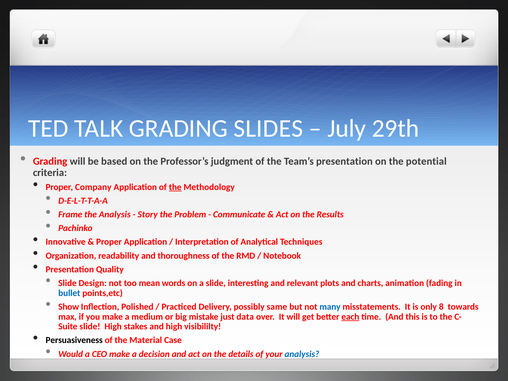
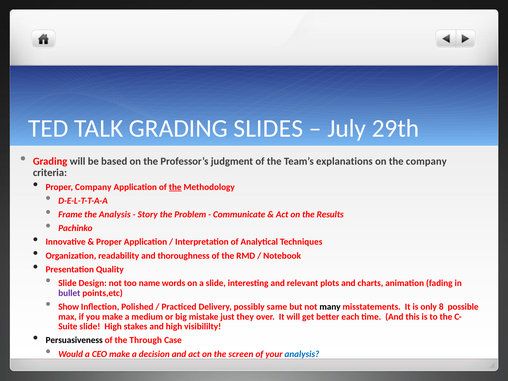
Team’s presentation: presentation -> explanations (344, 161)
the potential: potential -> company (426, 161)
mean: mean -> name (149, 283)
bullet colour: blue -> purple (69, 293)
many colour: blue -> black (330, 307)
towards: towards -> possible (463, 307)
data: data -> they (245, 317)
each underline: present -> none (350, 317)
Material: Material -> Through (146, 340)
details: details -> screen (241, 354)
